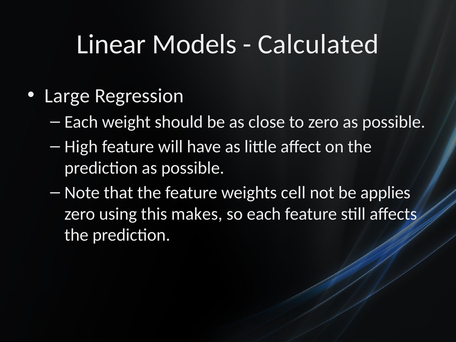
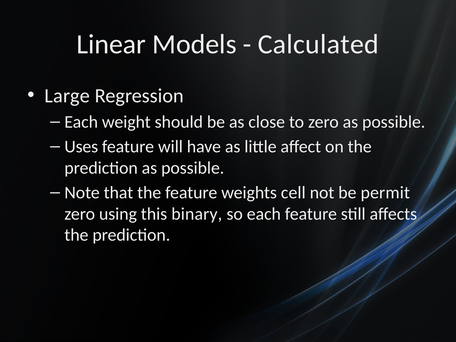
High: High -> Uses (81, 147)
applies: applies -> permit (385, 193)
makes: makes -> binary (197, 214)
